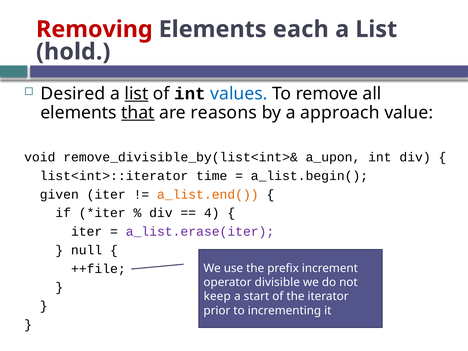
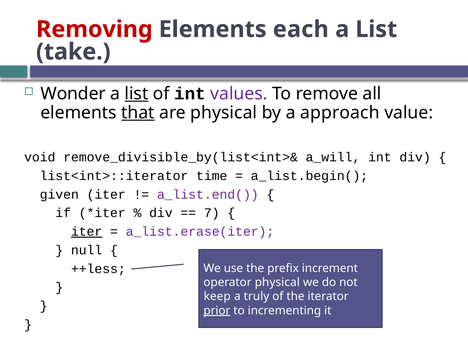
hold: hold -> take (73, 52)
Desired: Desired -> Wonder (73, 94)
values colour: blue -> purple (239, 94)
are reasons: reasons -> physical (224, 113)
a_upon: a_upon -> a_will (333, 157)
a_list.end( colour: orange -> purple (208, 194)
4: 4 -> 7 (212, 213)
iter underline: none -> present (87, 232)
++file: ++file -> ++less (98, 269)
operator divisible: divisible -> physical (277, 282)
start: start -> truly (256, 296)
prior underline: none -> present (217, 310)
